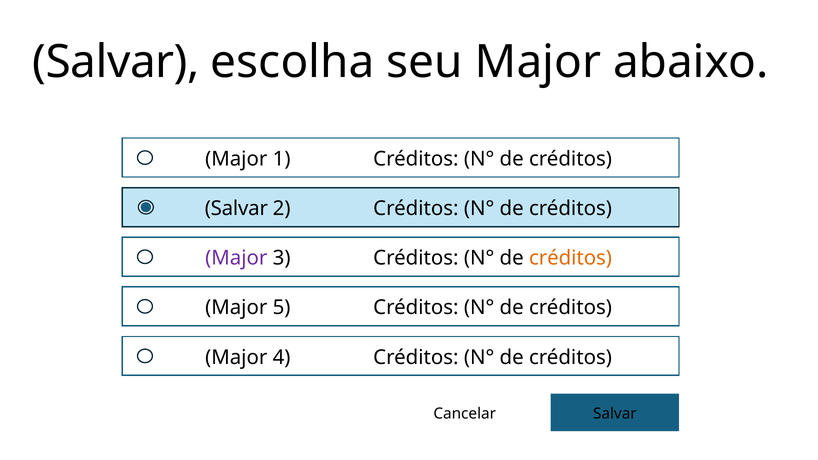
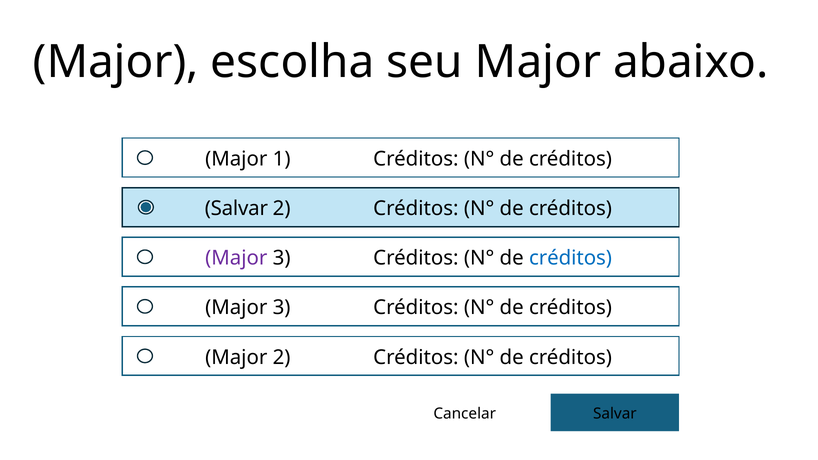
Salvar: Salvar -> Major (116, 62)
créditos colour: orange -> blue (571, 258)
5: 5 -> 3 (282, 308)
Major 4: 4 -> 2 (282, 357)
